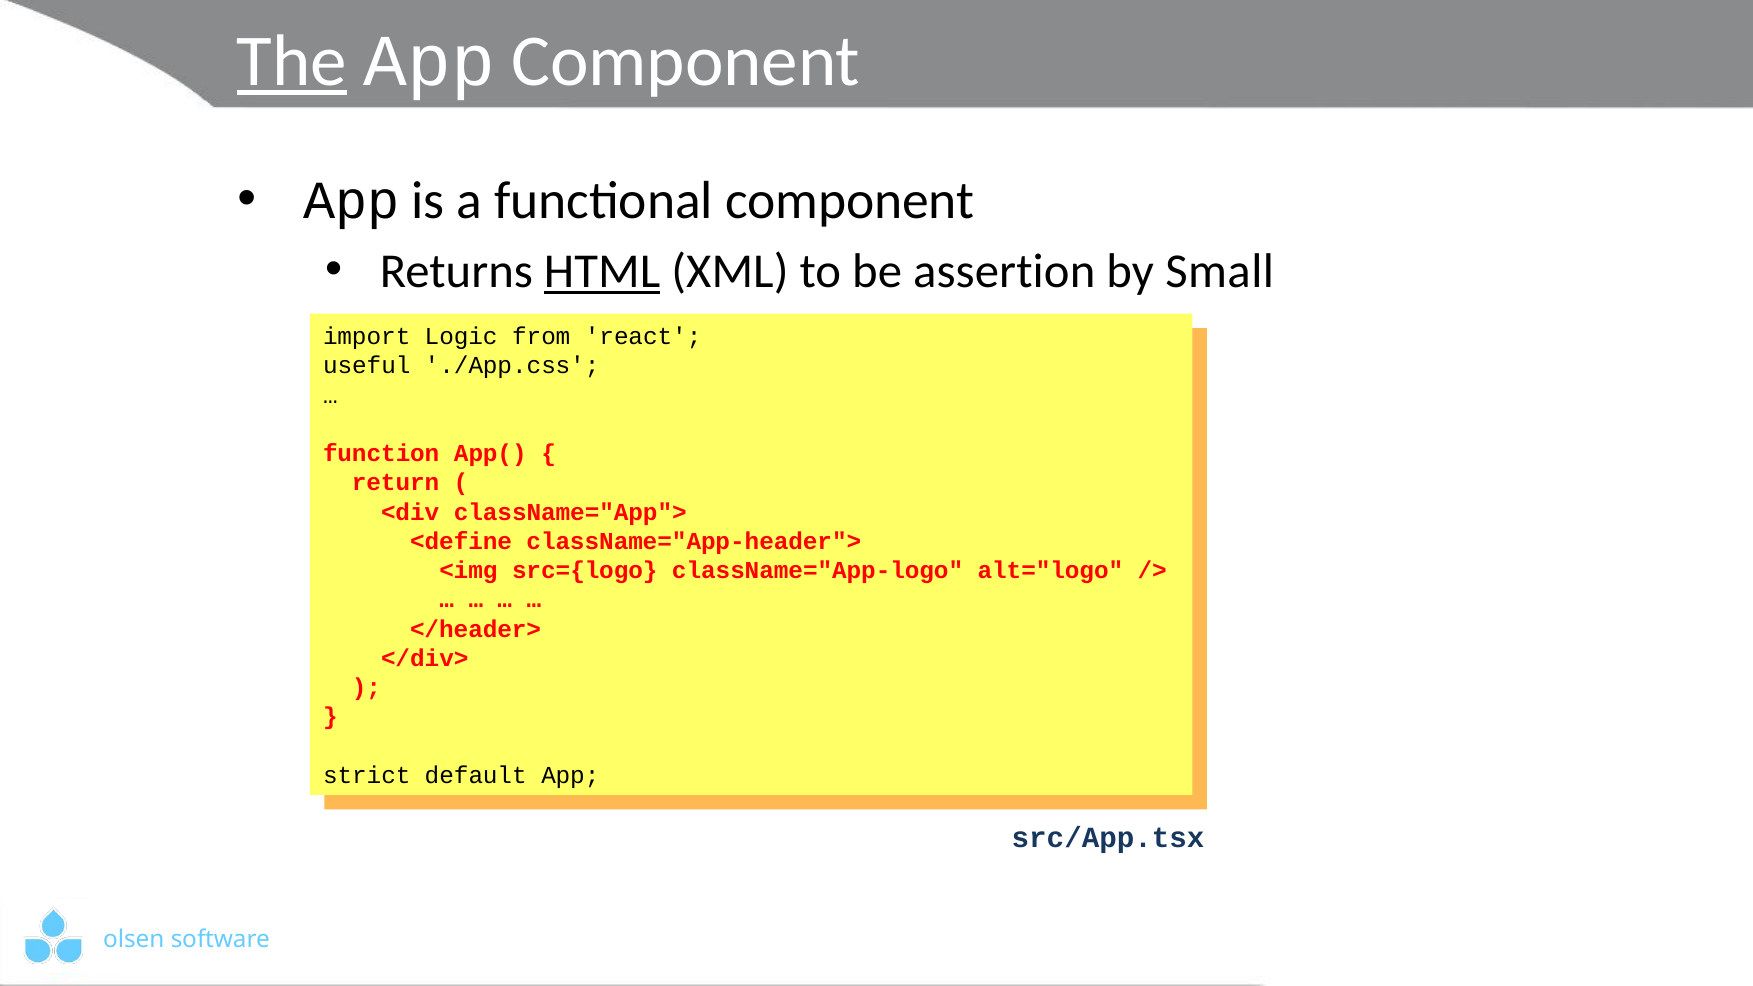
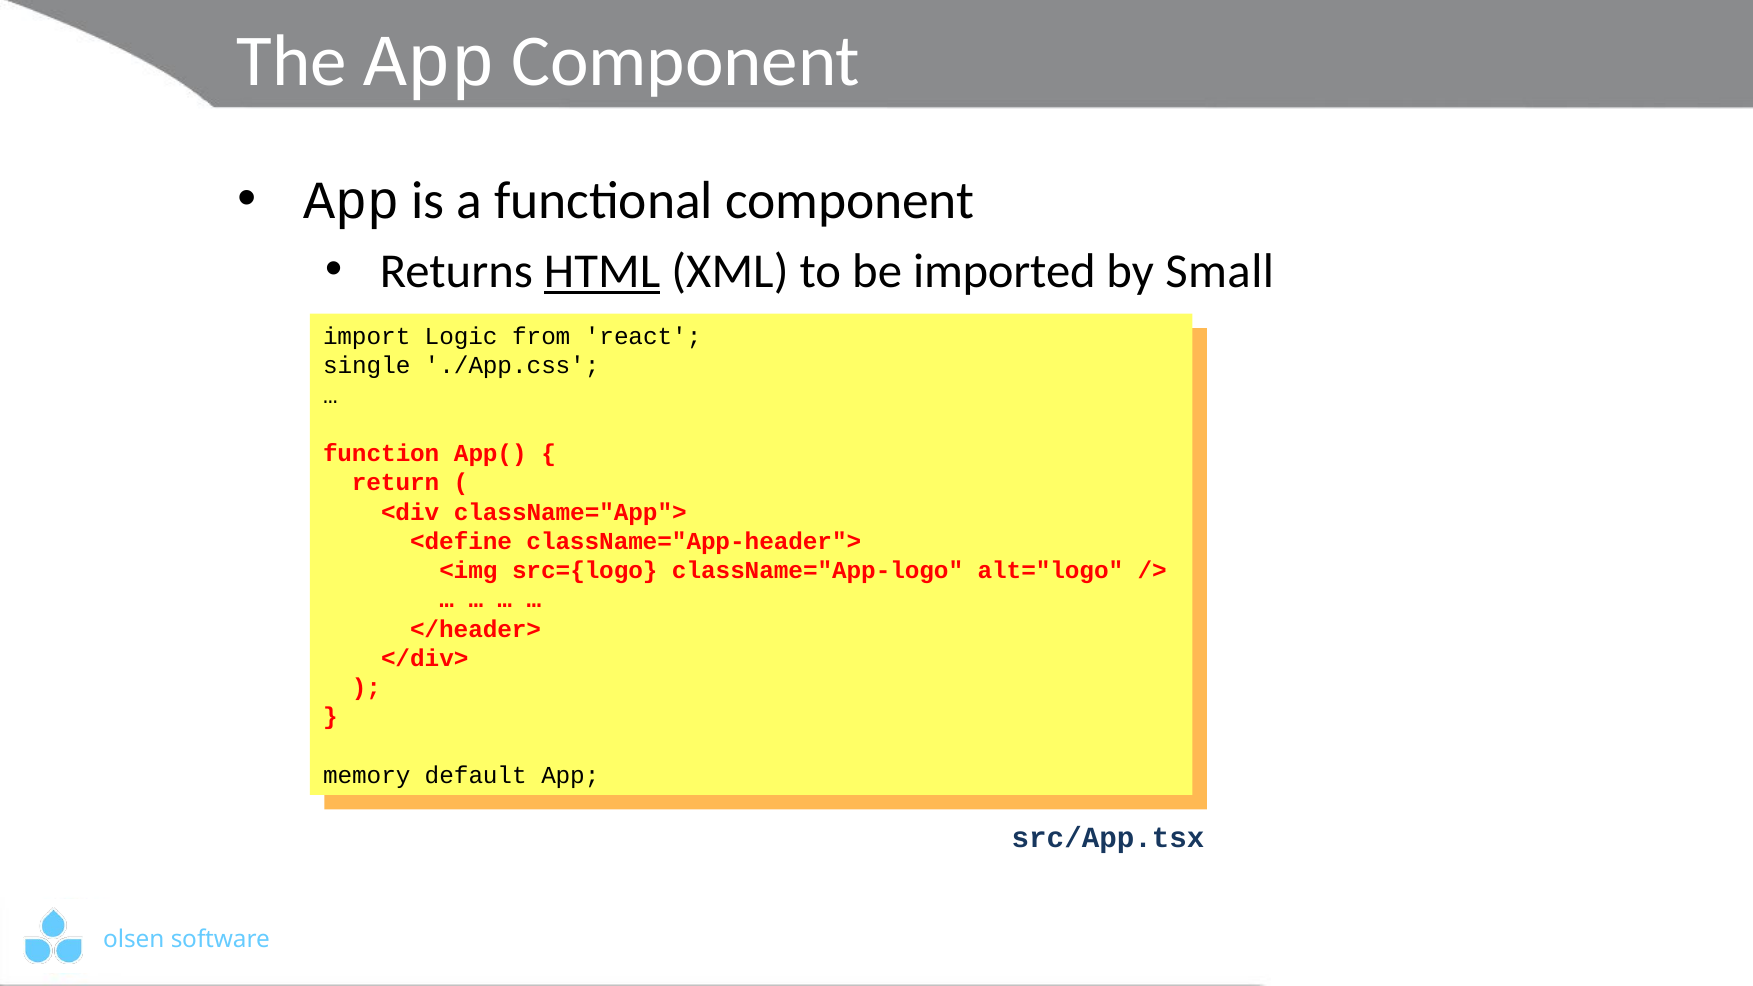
The underline: present -> none (292, 61)
assertion: assertion -> imported (1004, 272)
useful: useful -> single (367, 366)
strict: strict -> memory (367, 775)
